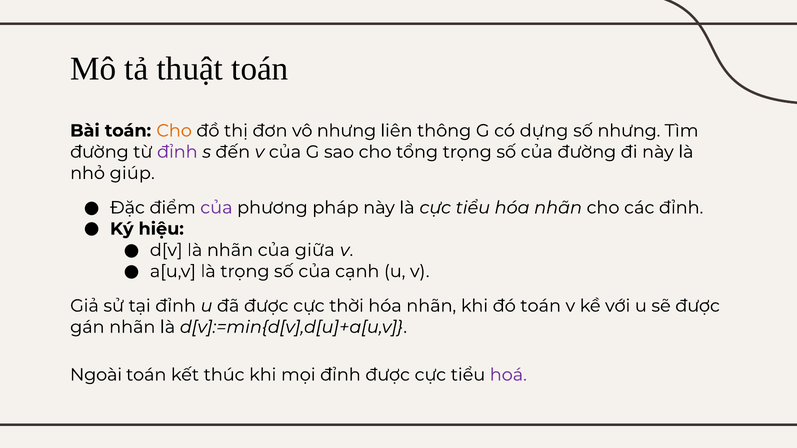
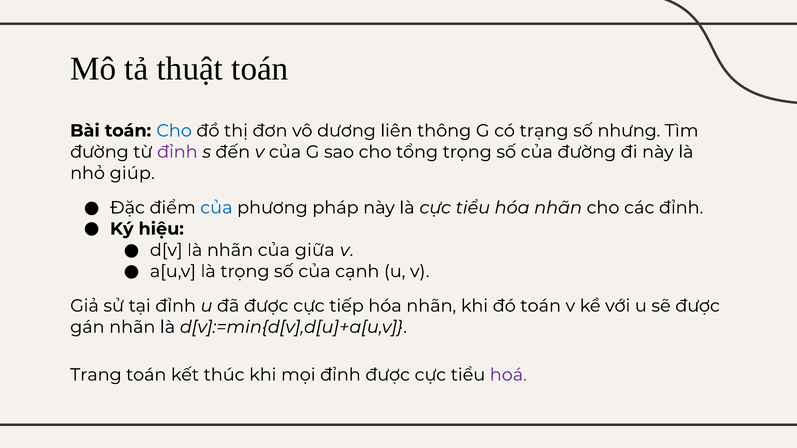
Cho colour: orange -> blue (174, 131)
vô nhưng: nhưng -> dương (346, 131)
dựng: dựng -> trạng (544, 131)
của colour: purple -> blue (216, 208)
thời: thời -> tiếp (347, 306)
Ngoài: Ngoài -> Trang (96, 375)
